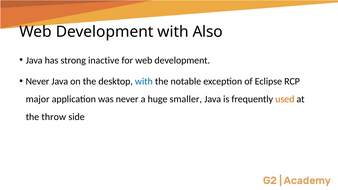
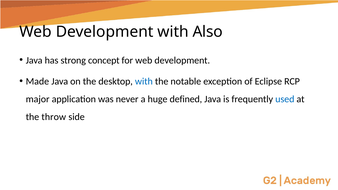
inactive: inactive -> concept (104, 60)
Never: Never -> Made (37, 82)
smaller: smaller -> defined (186, 99)
used colour: orange -> blue (285, 99)
